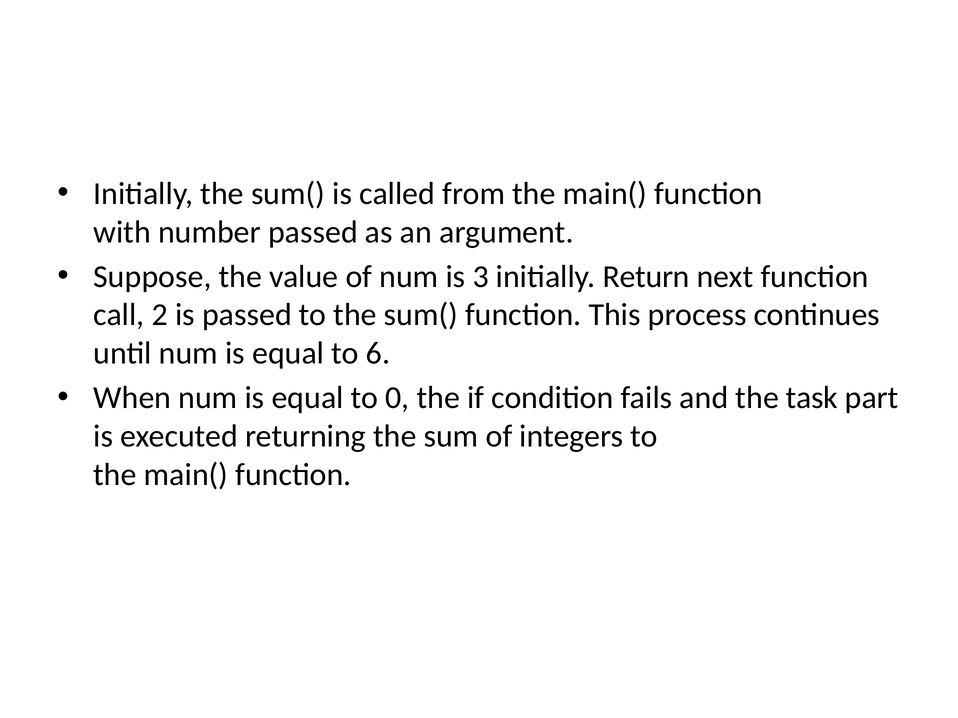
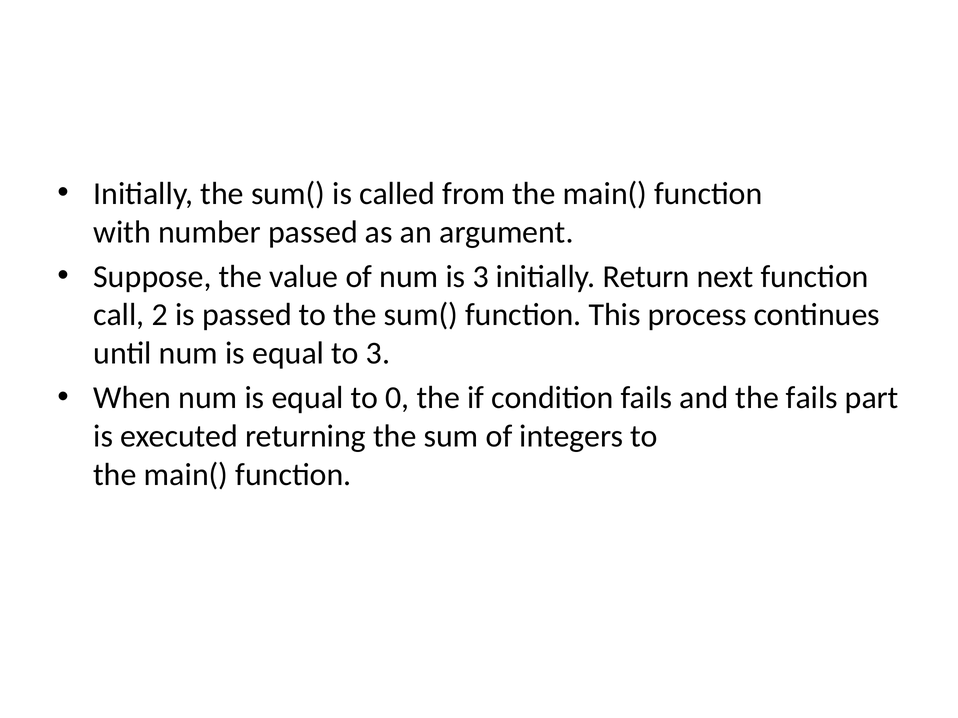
to 6: 6 -> 3 (378, 353)
the task: task -> fails (812, 398)
